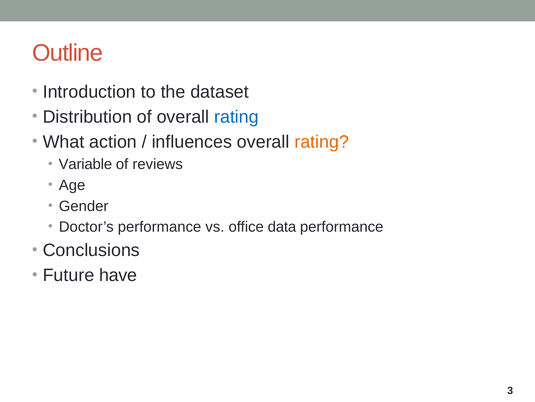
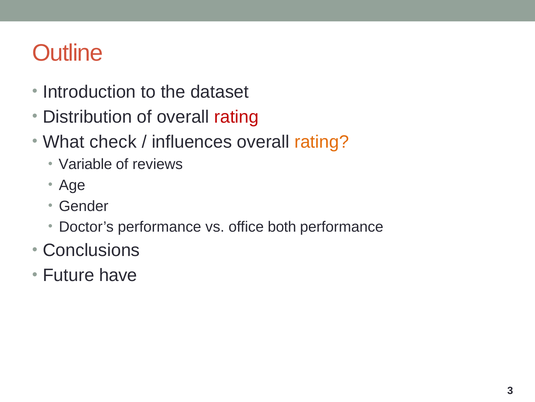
rating colour: blue -> red (236, 117)
action: action -> check (113, 142)
data: data -> both (282, 227)
